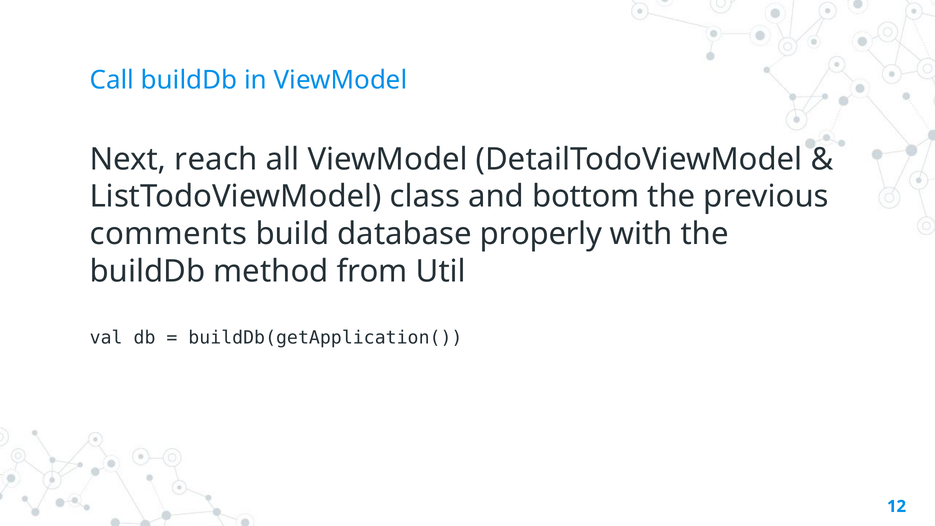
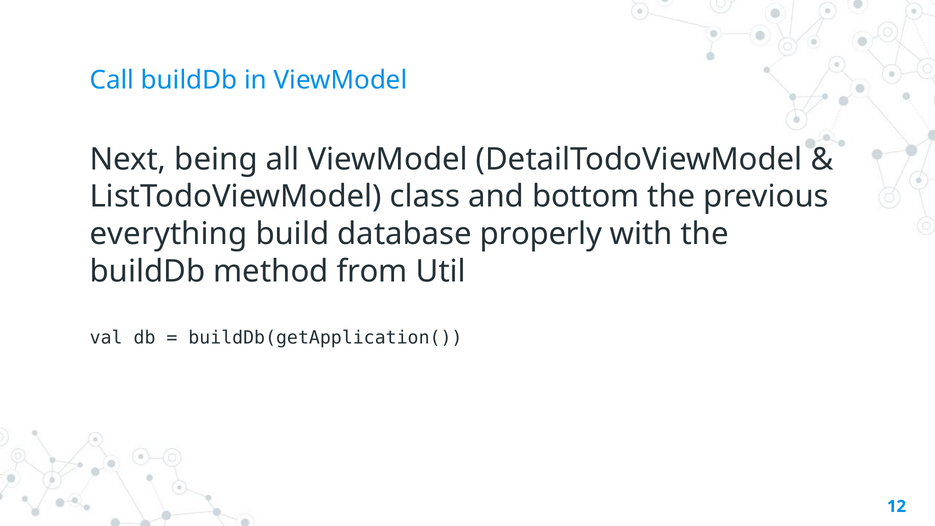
reach: reach -> being (216, 159)
comments: comments -> everything (169, 234)
